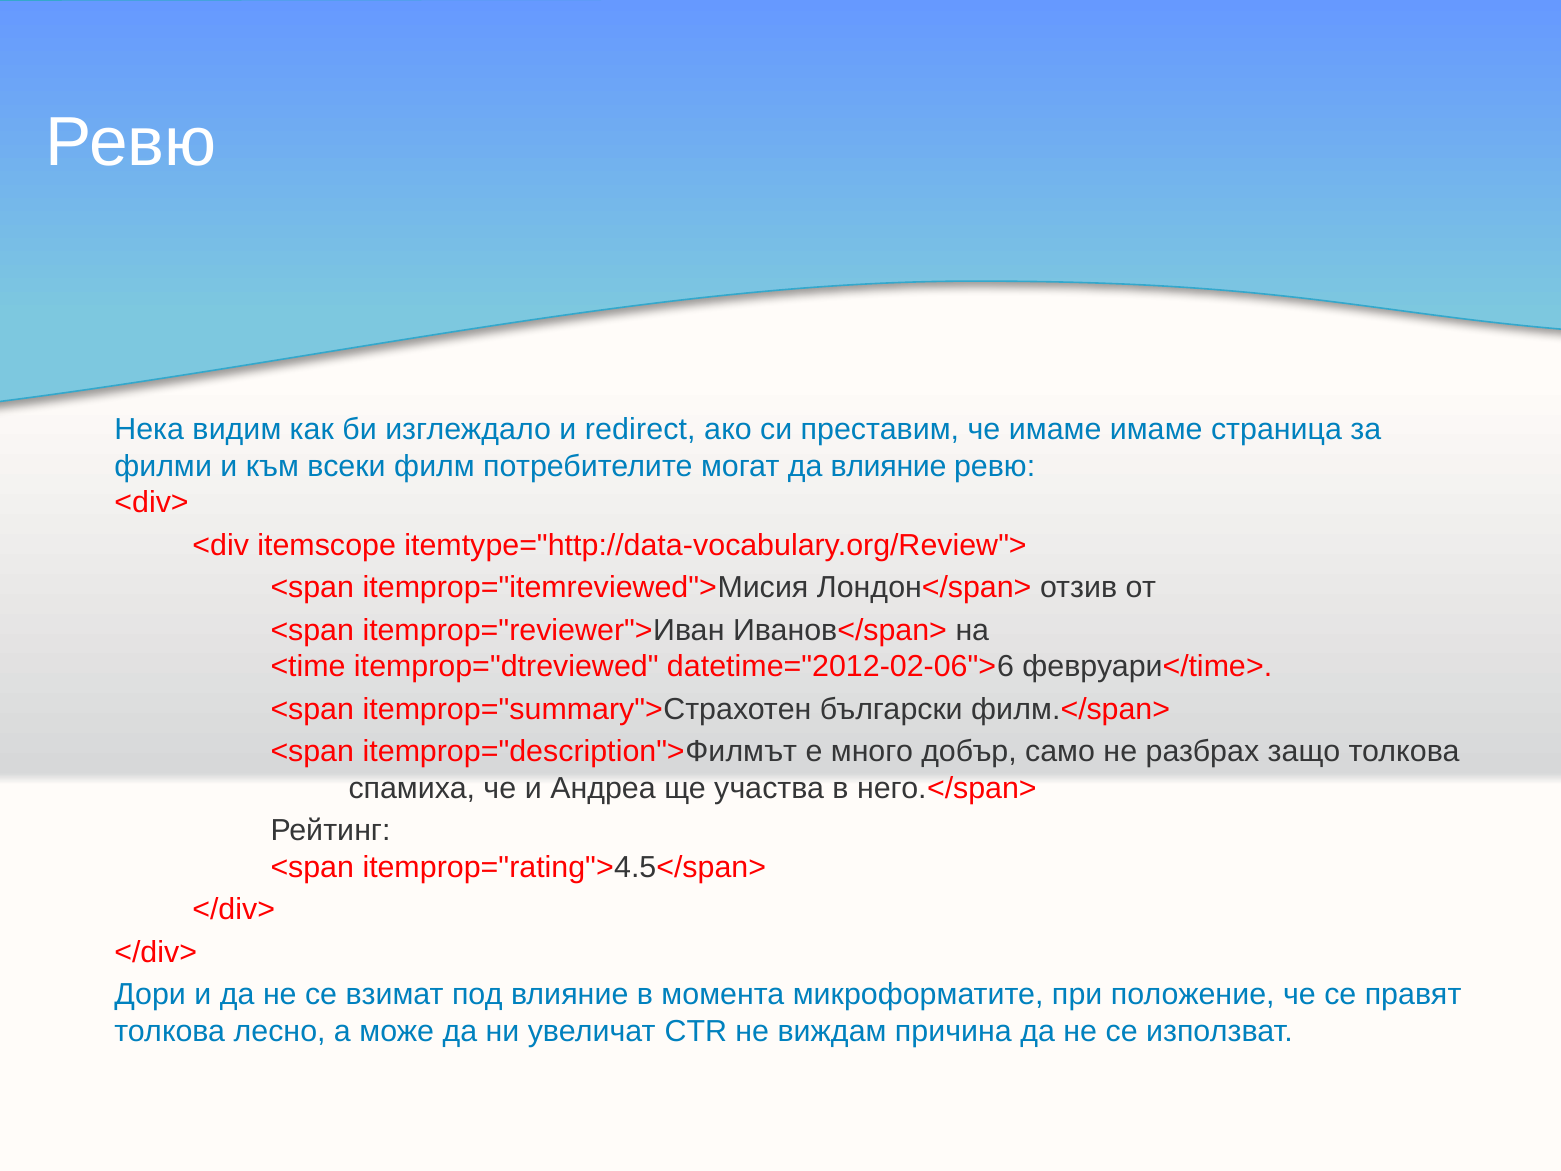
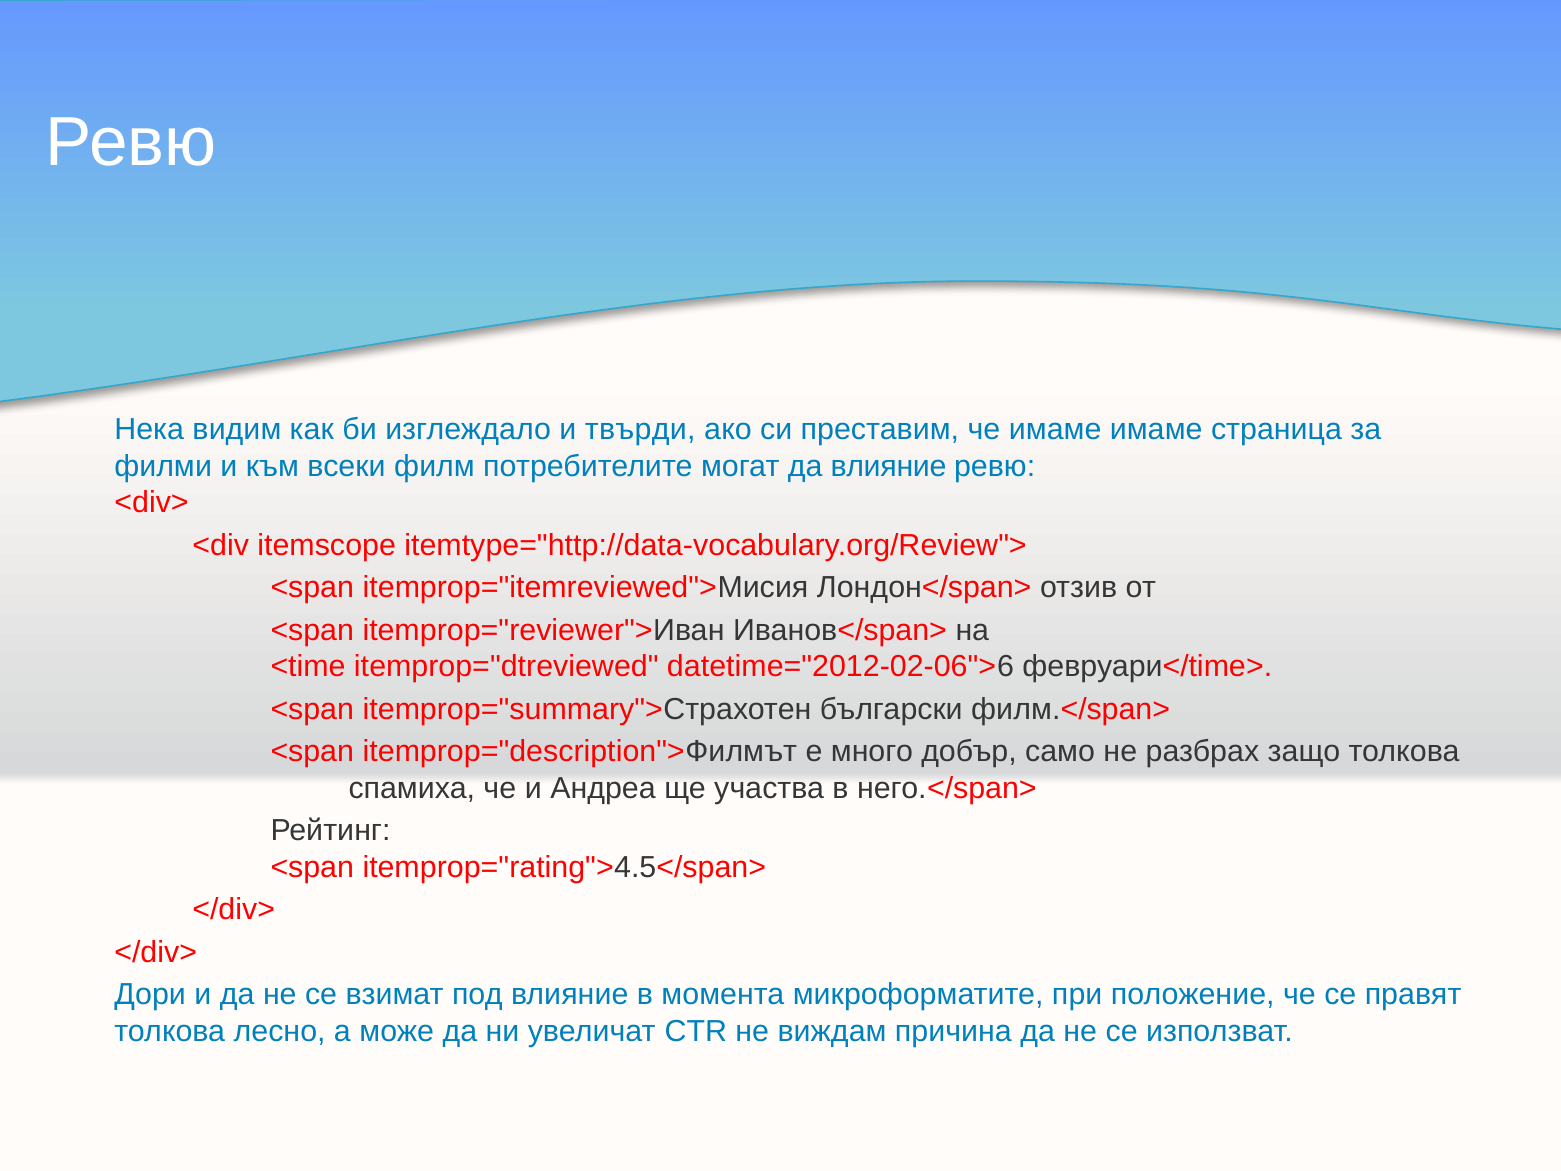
redirect: redirect -> твърди (640, 429)
